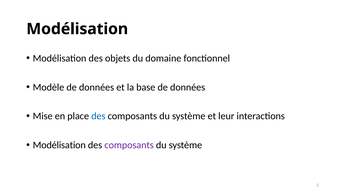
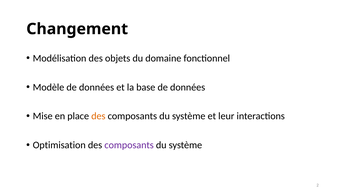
Modélisation: Modélisation -> Changement (77, 29)
des colour: blue -> orange (98, 116)
Modélisation: Modélisation -> Optimisation (59, 145)
